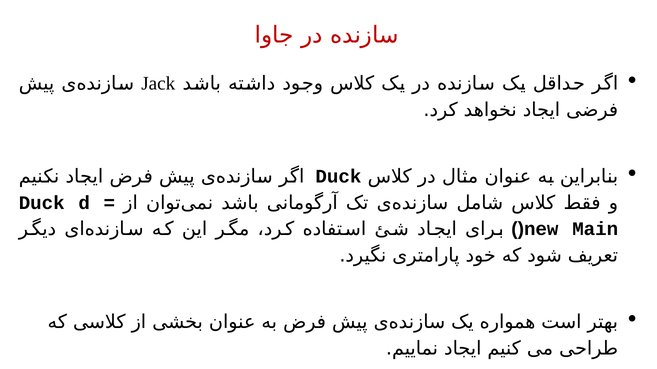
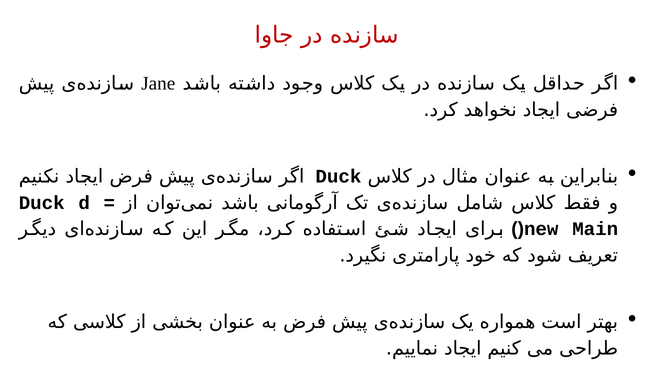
Jack: Jack -> Jane (158, 84)
